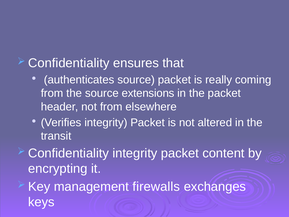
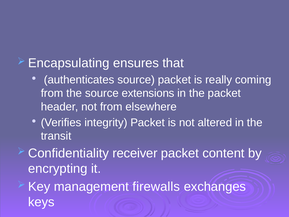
Confidentiality: Confidentiality -> Encapsulating (69, 63)
Confidentiality integrity: integrity -> receiver (135, 153)
